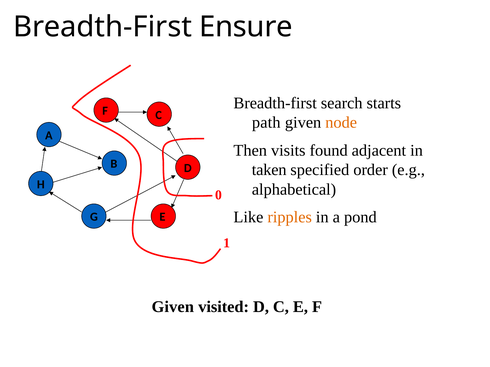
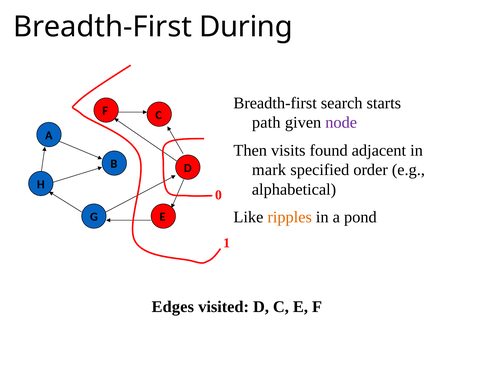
Ensure: Ensure -> During (246, 27)
node colour: orange -> purple (341, 123)
taken: taken -> mark (269, 170)
Given: Given -> Edges (173, 307)
